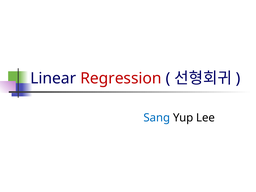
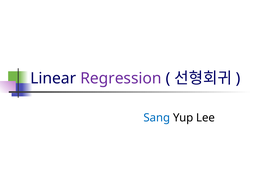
Regression colour: red -> purple (121, 78)
